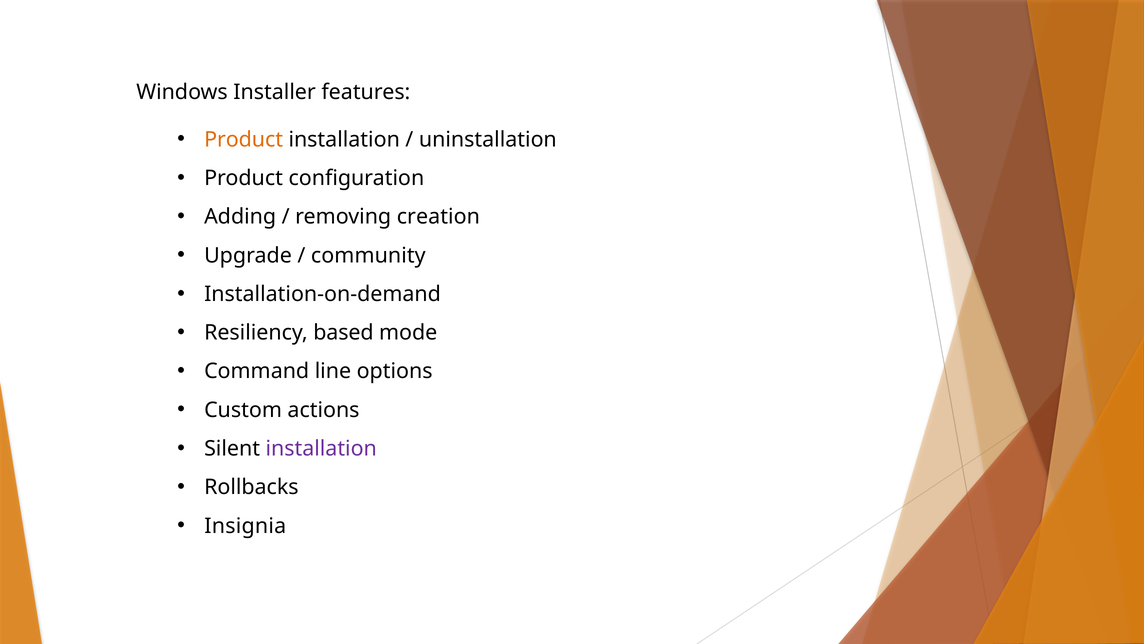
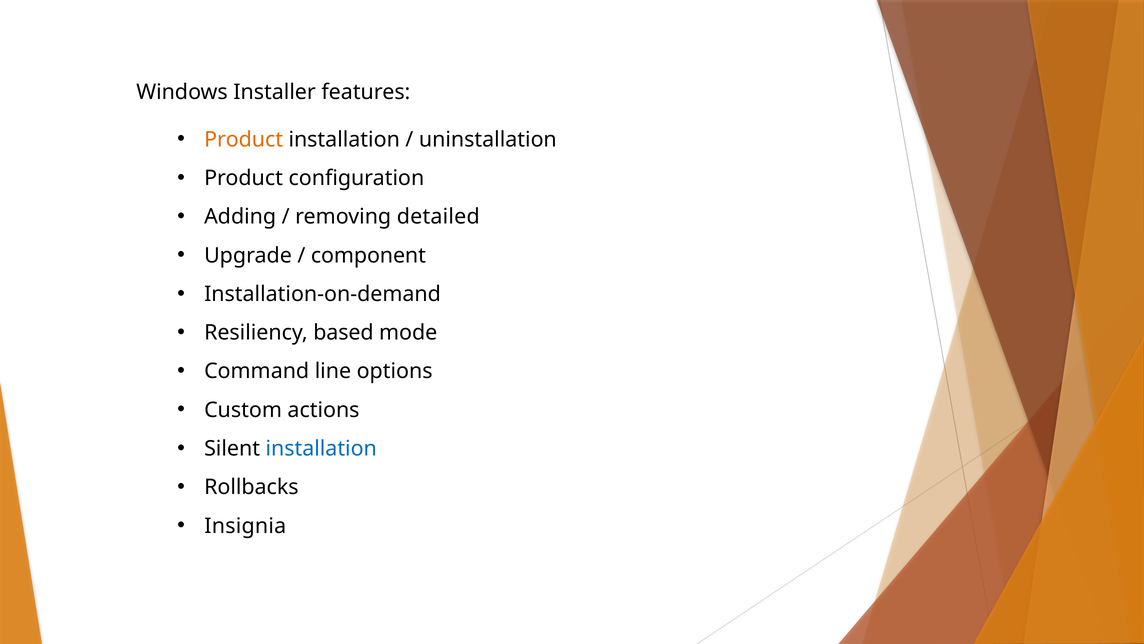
creation: creation -> detailed (438, 217)
community: community -> component (368, 255)
installation colour: purple -> blue (321, 448)
